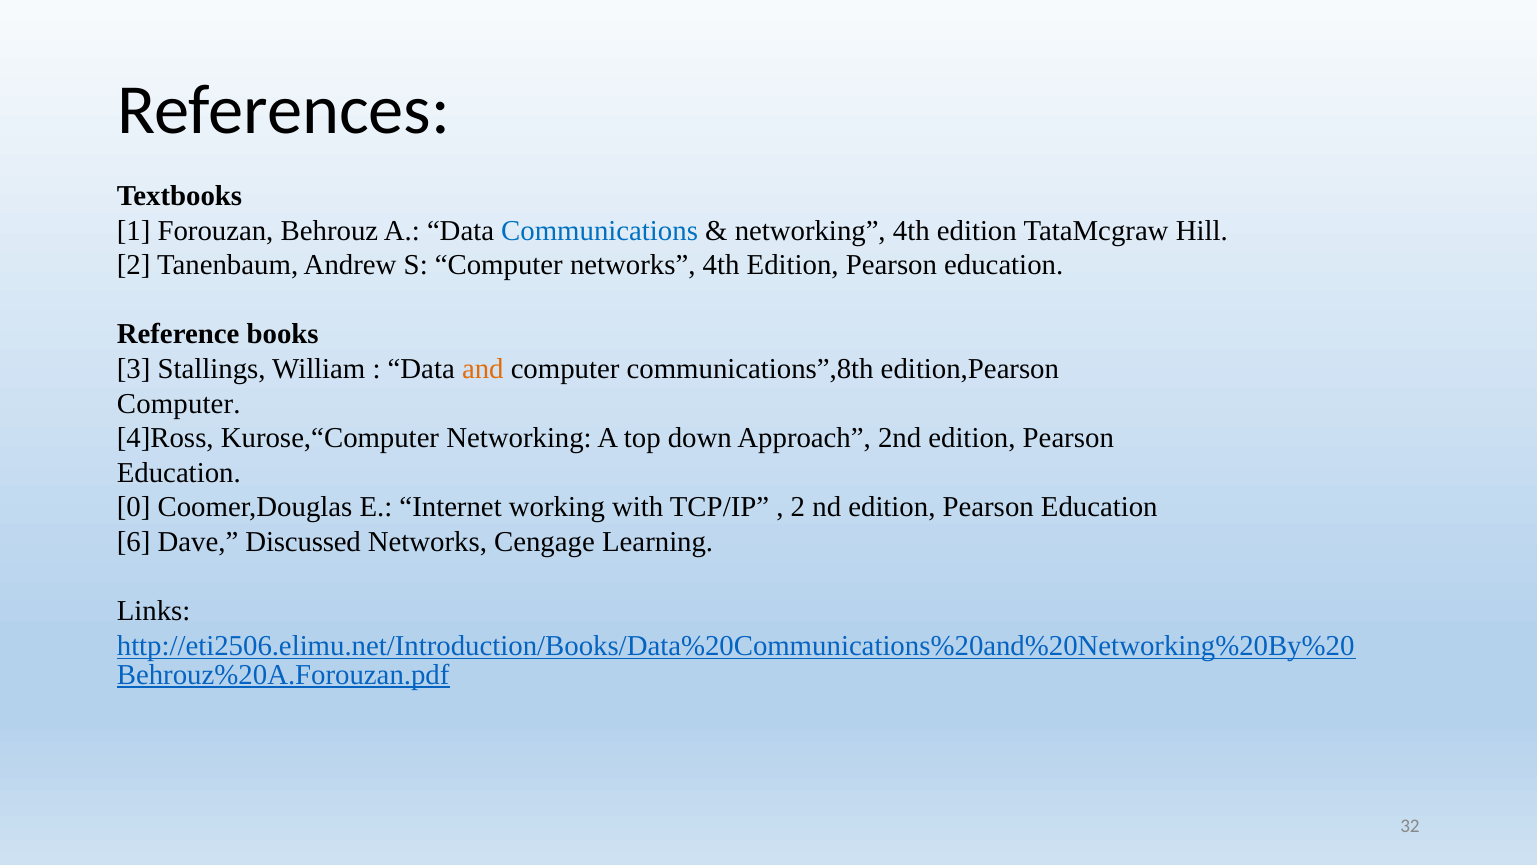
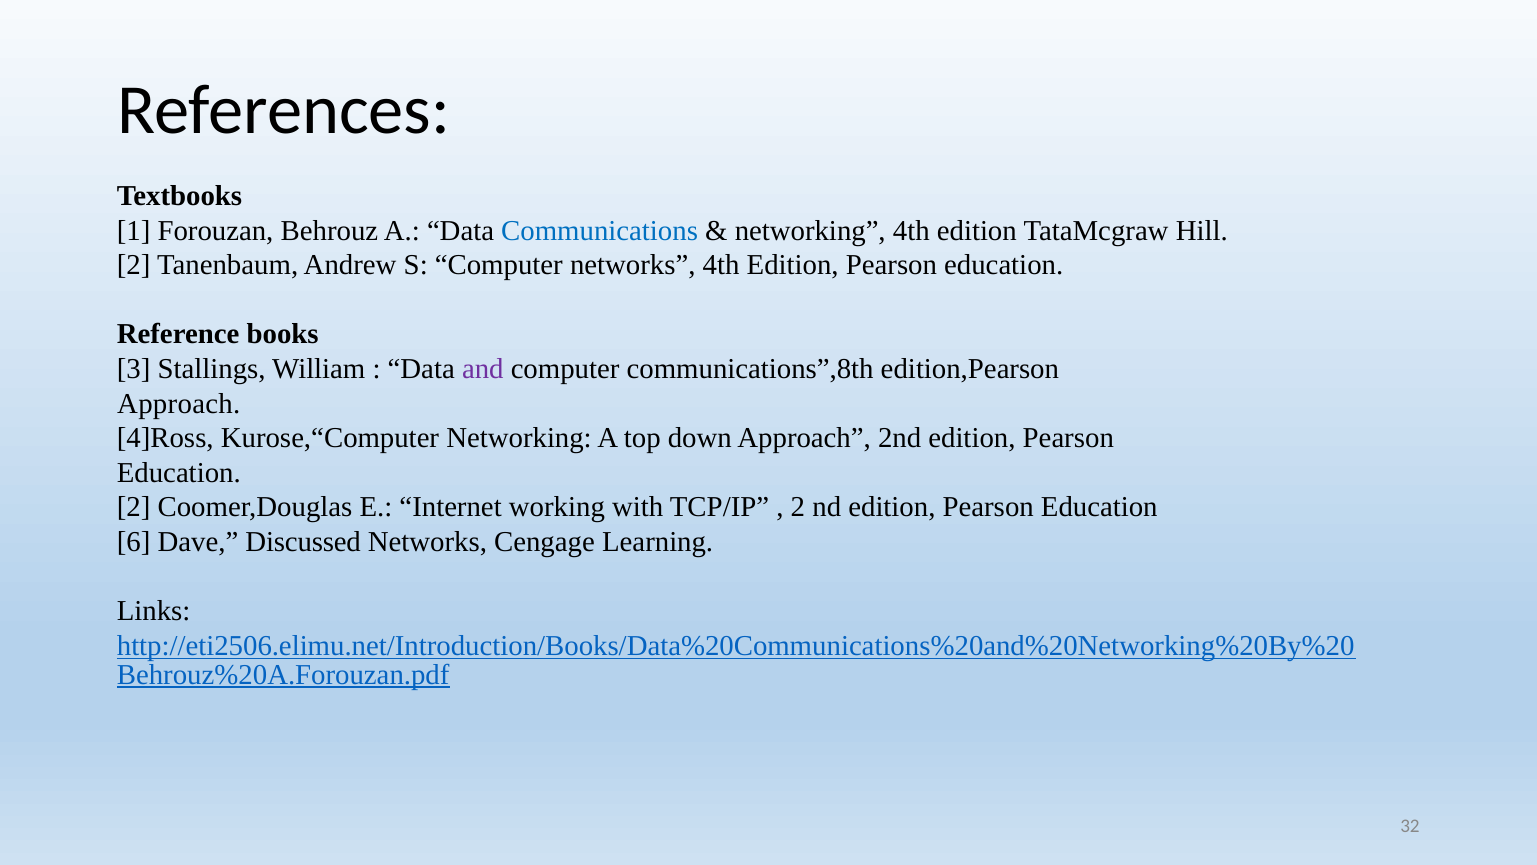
and colour: orange -> purple (483, 369)
Computer: Computer -> Approach (179, 403)
0: 0 -> 2 (134, 507)
